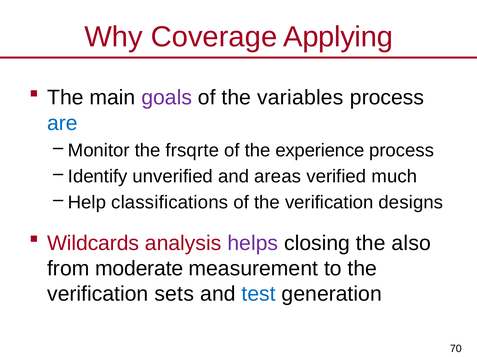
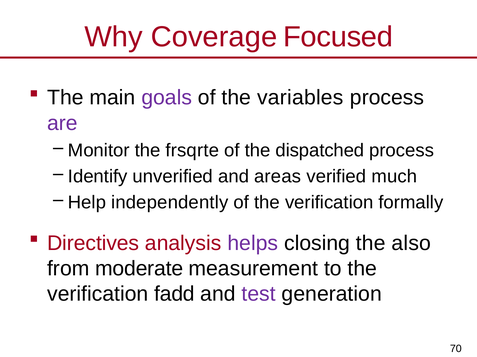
Applying: Applying -> Focused (338, 37)
are colour: blue -> purple (62, 123)
experience: experience -> dispatched (320, 151)
classifications: classifications -> independently (170, 203)
designs: designs -> formally (411, 203)
Wildcards: Wildcards -> Directives (93, 244)
sets: sets -> fadd (174, 294)
test colour: blue -> purple (259, 294)
